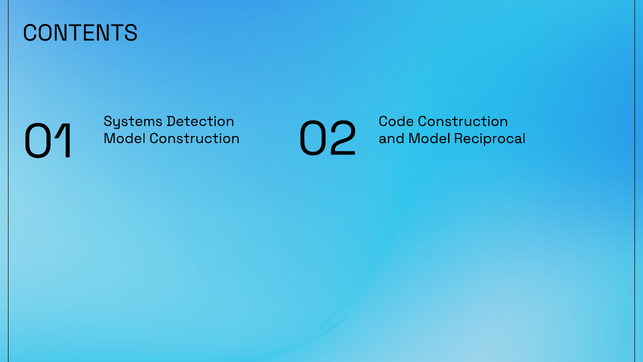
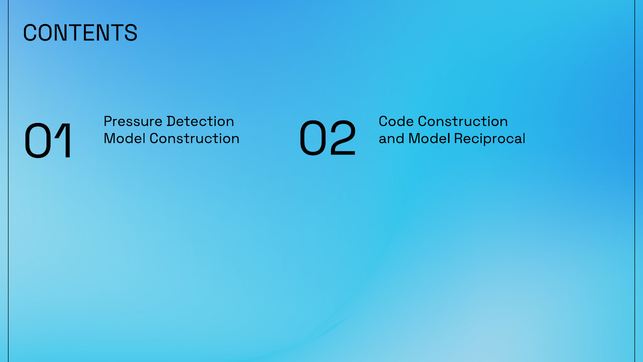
Systems: Systems -> Pressure (133, 121)
